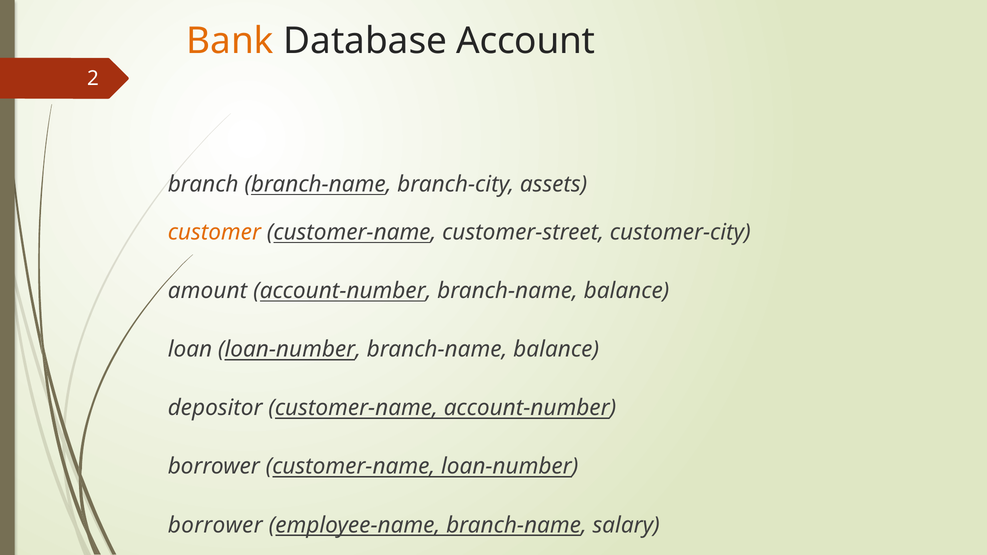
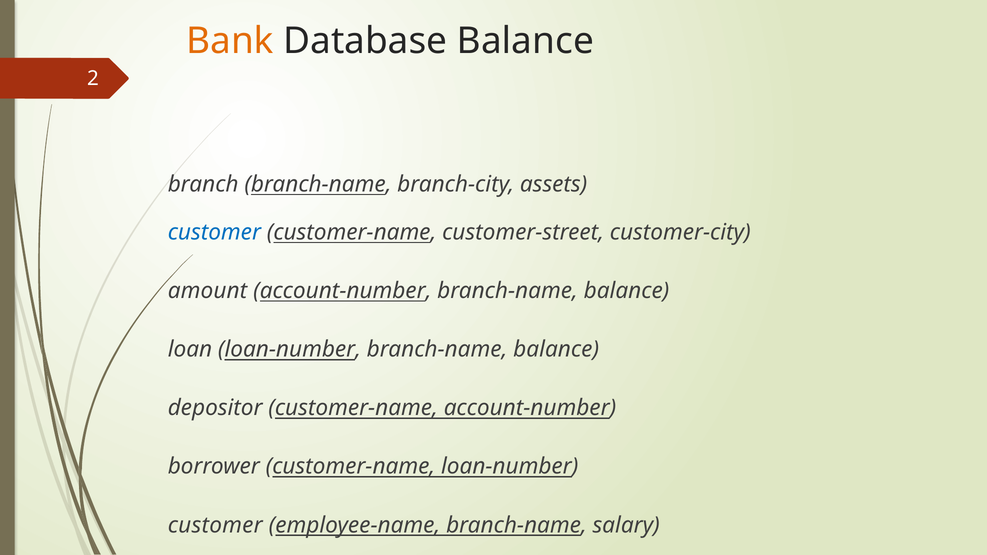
Database Account: Account -> Balance (525, 41)
customer colour: orange -> blue (214, 232)
borrower: borrower -> customer (215, 525)
